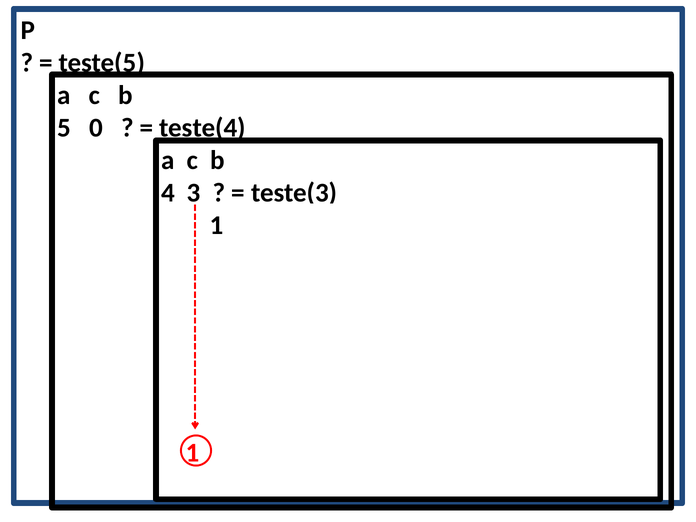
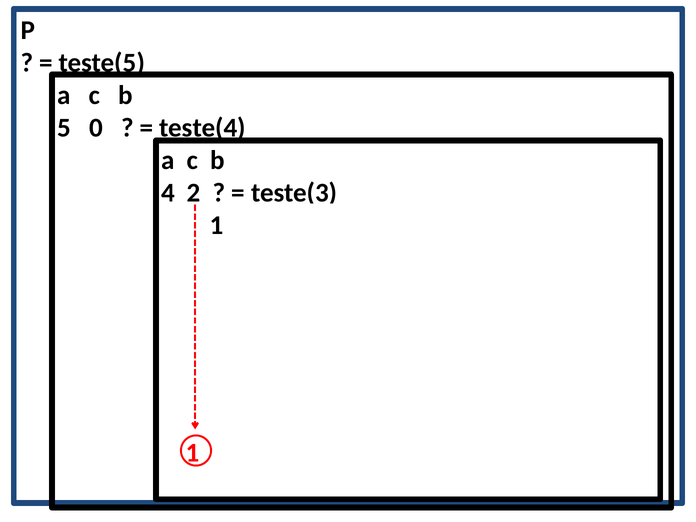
4 3: 3 -> 2 (194, 193)
